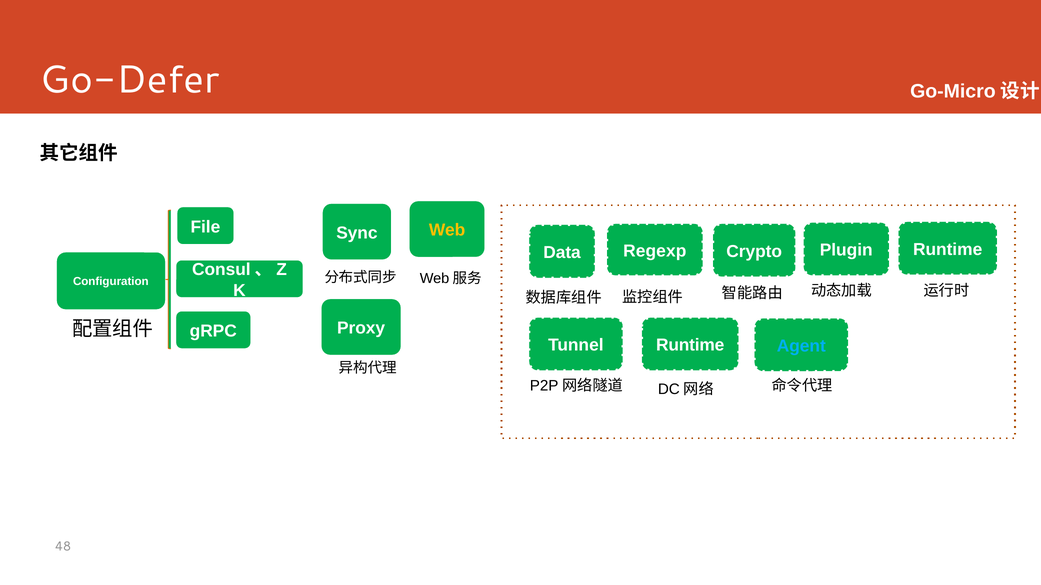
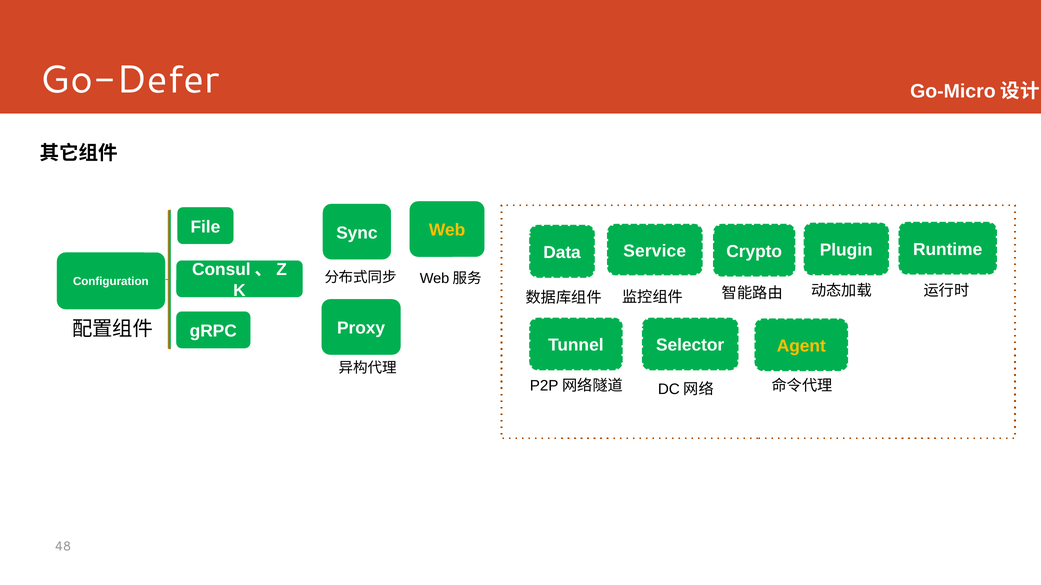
Regexp: Regexp -> Service (655, 251)
Runtime: Runtime -> Selector (690, 346)
Agent colour: light blue -> yellow (801, 346)
